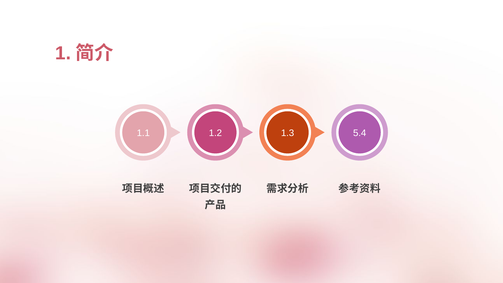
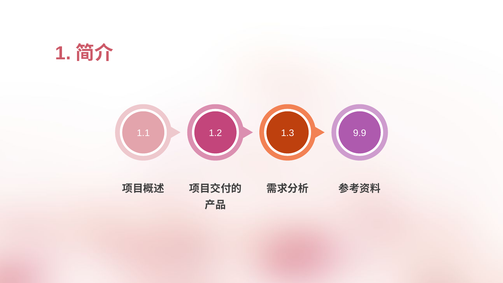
5.4: 5.4 -> 9.9 (360, 133)
